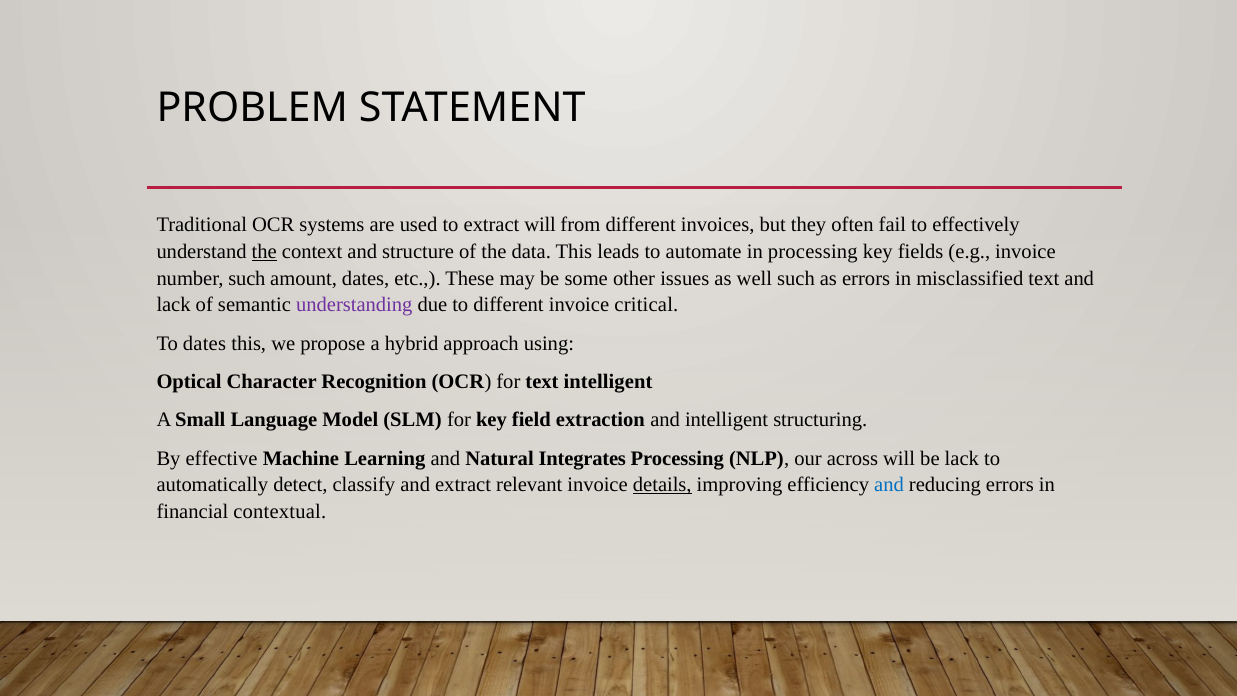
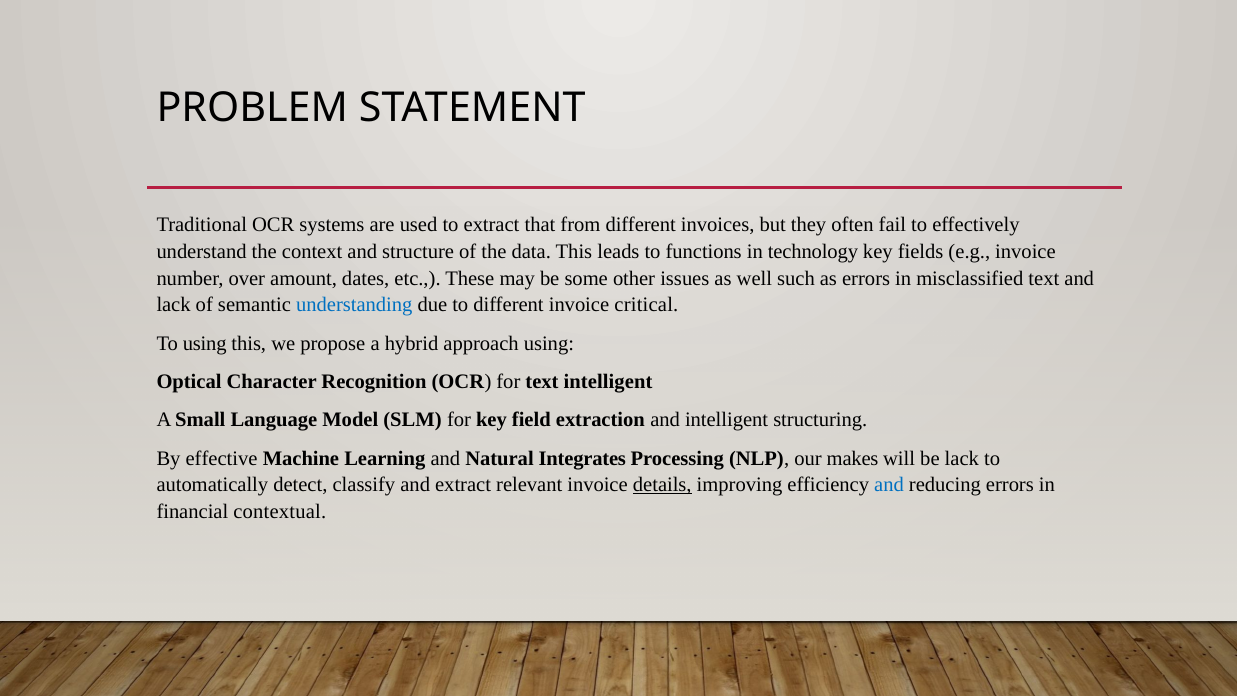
extract will: will -> that (540, 225)
the underline: present -> none (264, 252)
automate: automate -> functions (704, 252)
in processing: processing -> technology (813, 252)
number such: such -> over (247, 278)
understanding colour: purple -> blue (354, 305)
To dates: dates -> using (205, 343)
across: across -> makes (853, 458)
